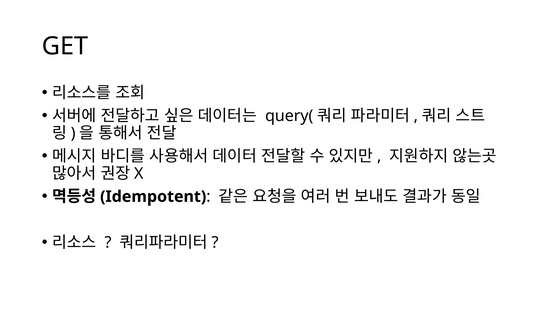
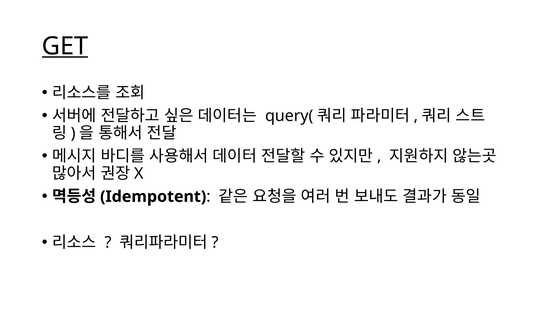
GET underline: none -> present (65, 46)
